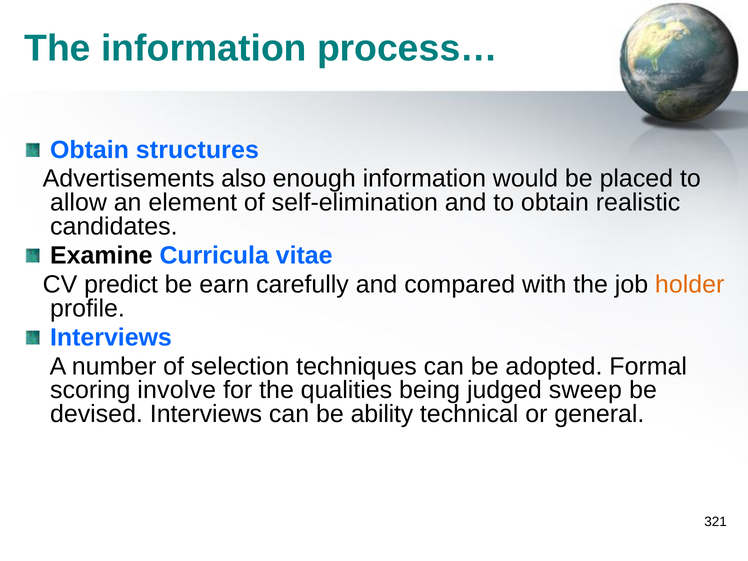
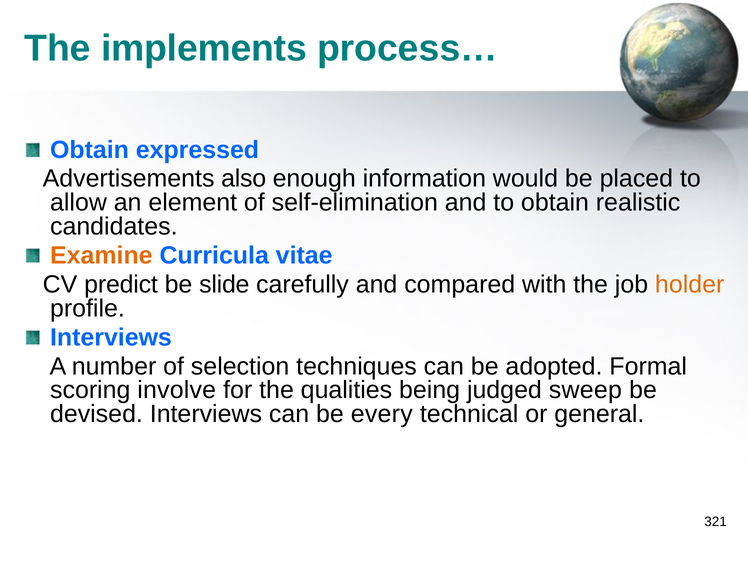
The information: information -> implements (204, 48)
structures: structures -> expressed (197, 150)
Examine colour: black -> orange (101, 256)
earn: earn -> slide (224, 284)
ability: ability -> every (382, 414)
